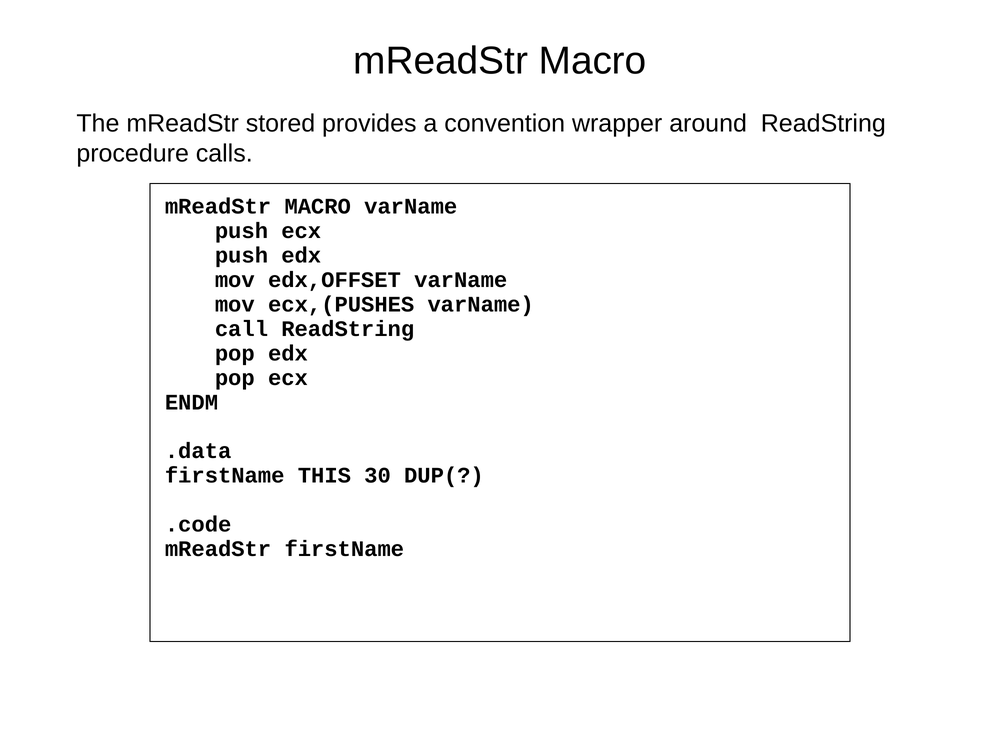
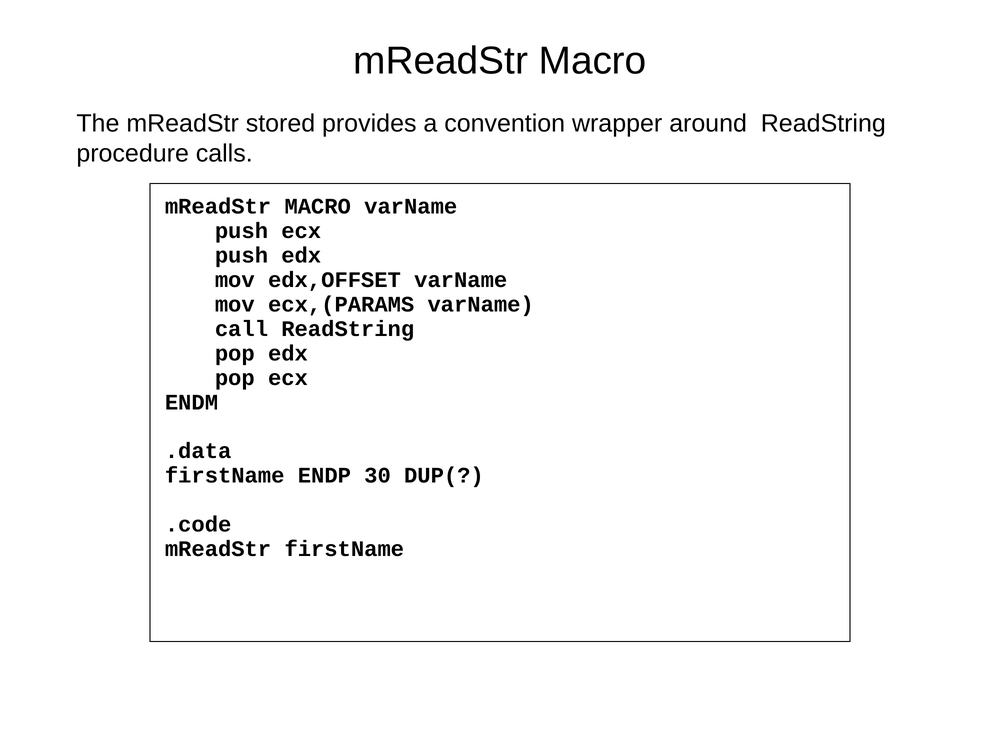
ecx,(PUSHES: ecx,(PUSHES -> ecx,(PARAMS (341, 304)
THIS: THIS -> ENDP (324, 476)
